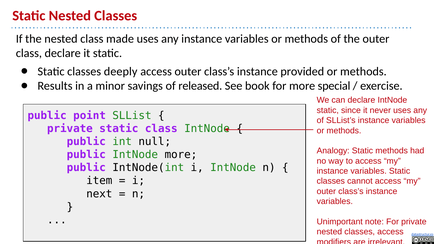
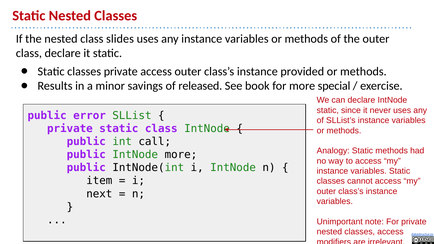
made: made -> slides (120, 39)
classes deeply: deeply -> private (121, 71)
point: point -> error (90, 116)
null: null -> call (155, 142)
